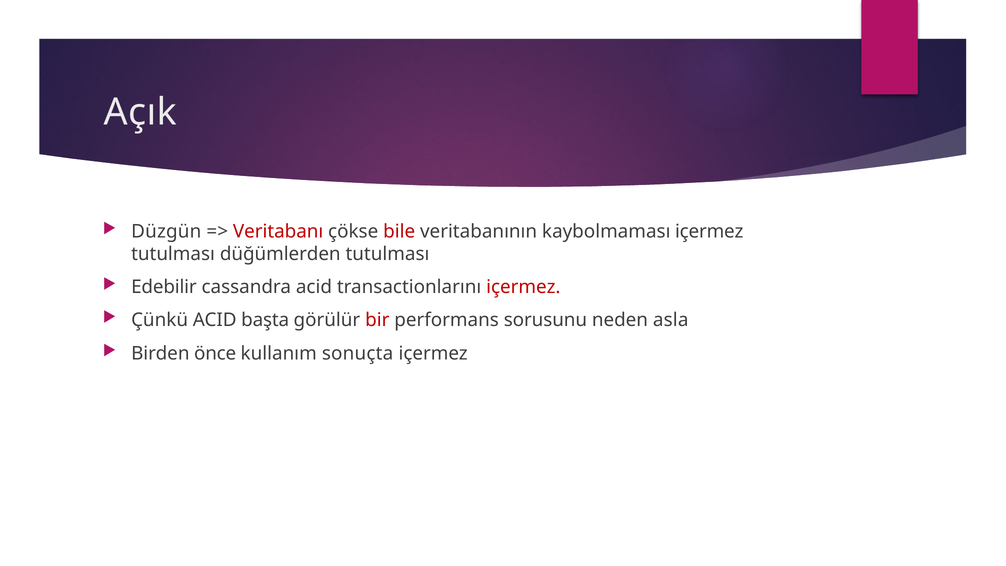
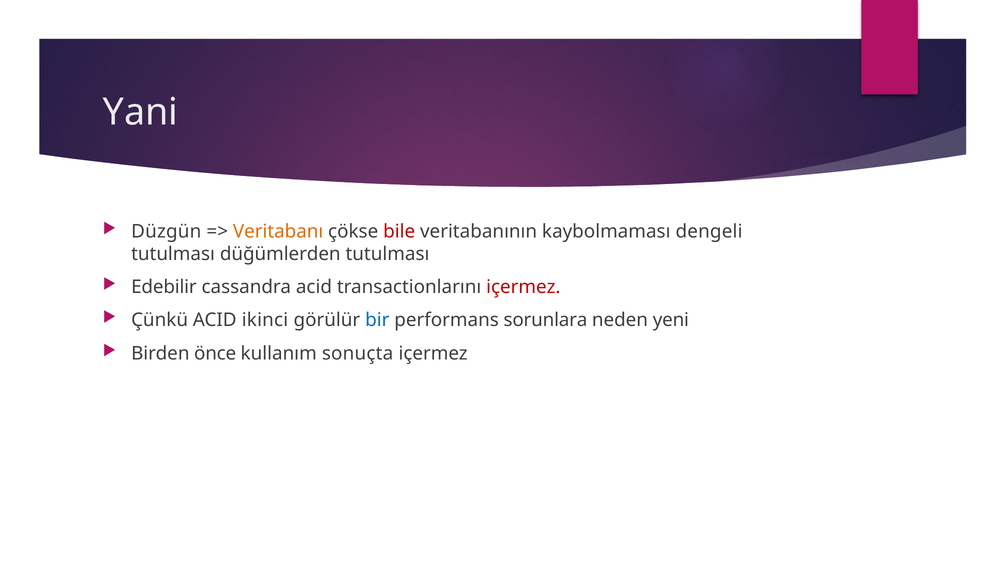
Açık: Açık -> Yani (140, 112)
Veritabanı colour: red -> orange (278, 231)
kaybolmaması içermez: içermez -> dengeli (709, 231)
başta: başta -> ikinci (265, 320)
bir colour: red -> blue (377, 320)
sorusunu: sorusunu -> sorunlara (545, 320)
asla: asla -> yeni (671, 320)
